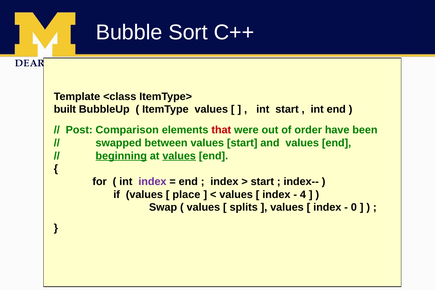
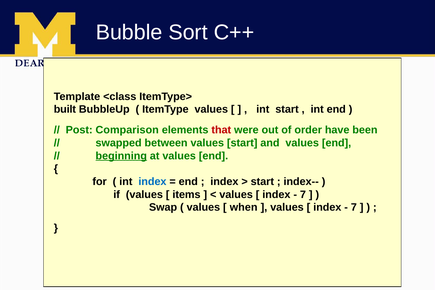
values underline: present -> none (179, 156)
index colour: purple -> blue (152, 182)
place: place -> items (186, 195)
4: 4 -> 7 (303, 195)
splits: splits -> when (244, 207)
0: 0 -> 7 (354, 207)
